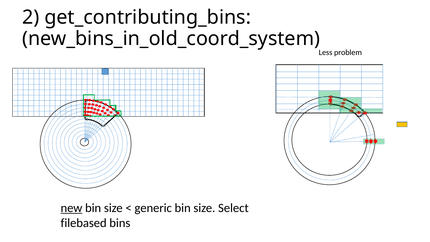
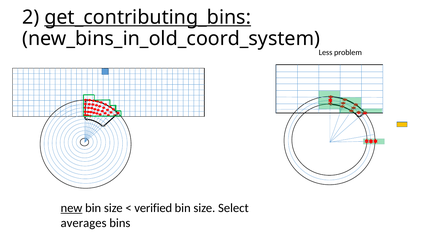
get_contributing_bins underline: none -> present (148, 17)
generic: generic -> verified (153, 208)
filebased: filebased -> averages (84, 223)
